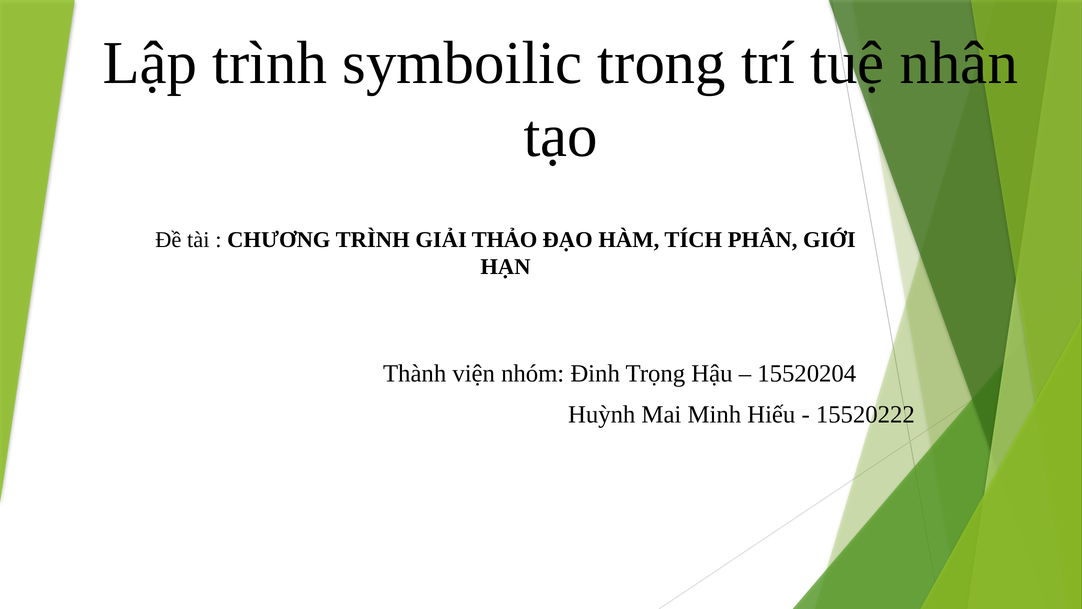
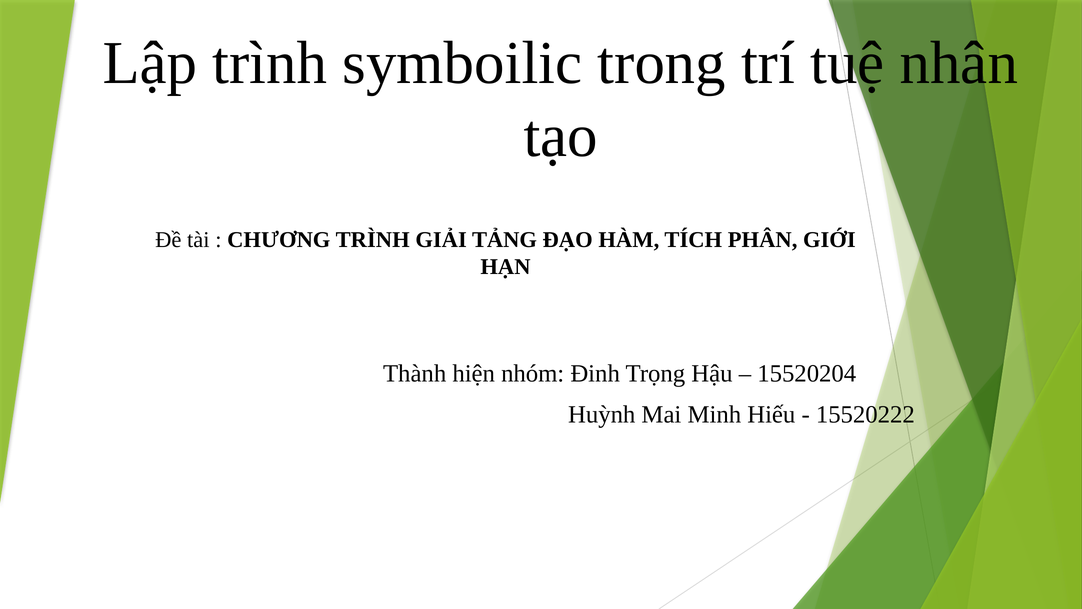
THẢO: THẢO -> TẢNG (504, 240)
viện: viện -> hiện (474, 373)
